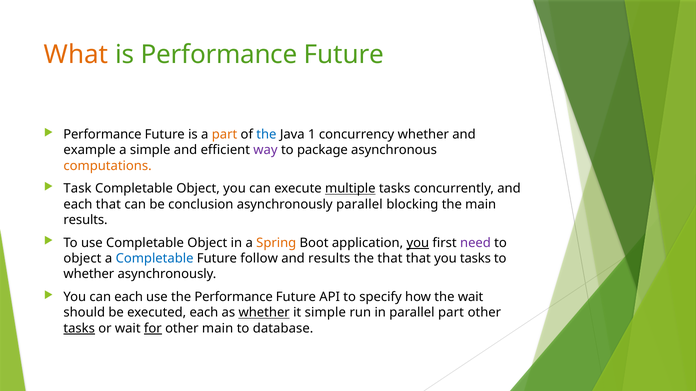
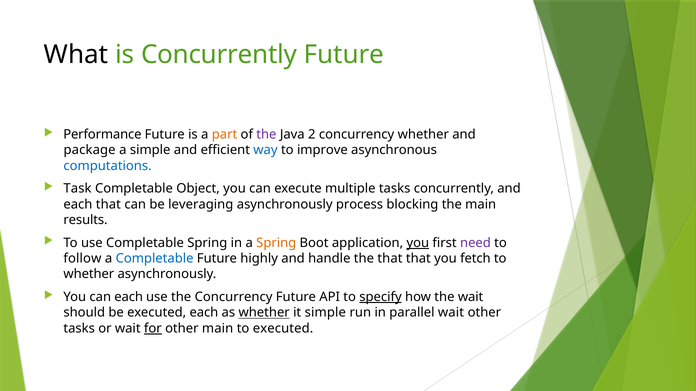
What colour: orange -> black (76, 55)
is Performance: Performance -> Concurrently (219, 55)
the colour: blue -> purple (266, 135)
1: 1 -> 2 (312, 135)
example: example -> package (90, 150)
way colour: purple -> blue (265, 150)
package: package -> improve (322, 150)
computations colour: orange -> blue (108, 166)
multiple underline: present -> none (350, 189)
conclusion: conclusion -> leveraging (201, 205)
asynchronously parallel: parallel -> process (360, 205)
use Completable Object: Object -> Spring (207, 243)
object: object -> follow (82, 259)
follow: follow -> highly (259, 259)
and results: results -> handle (329, 259)
you tasks: tasks -> fetch (475, 259)
the Performance: Performance -> Concurrency (234, 297)
specify underline: none -> present (380, 297)
parallel part: part -> wait (451, 313)
tasks underline: present -> none (79, 329)
to database: database -> executed (283, 329)
